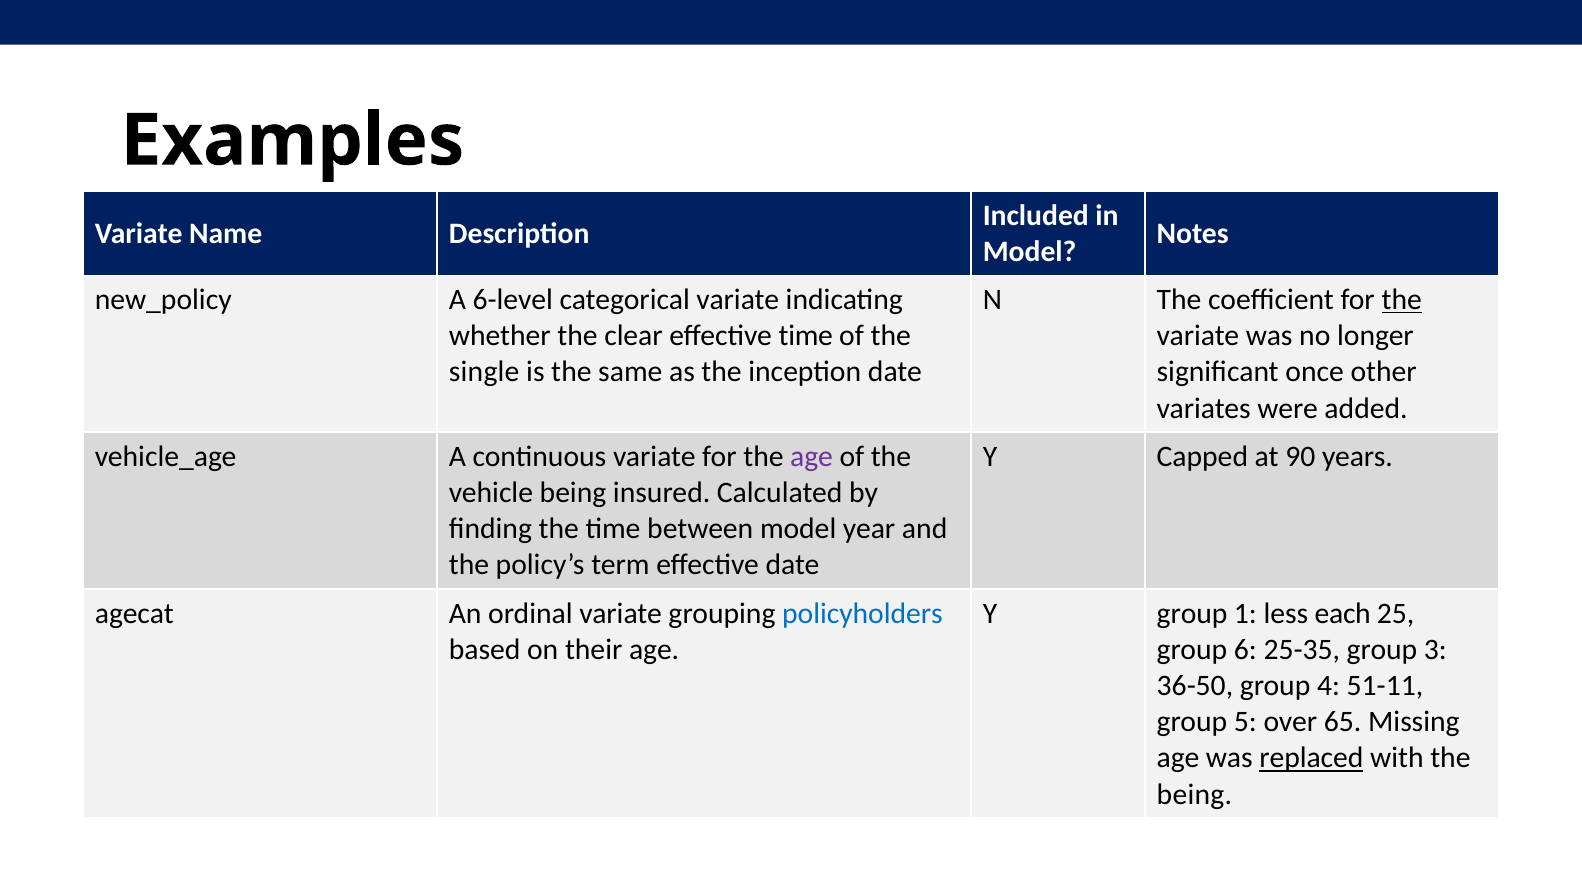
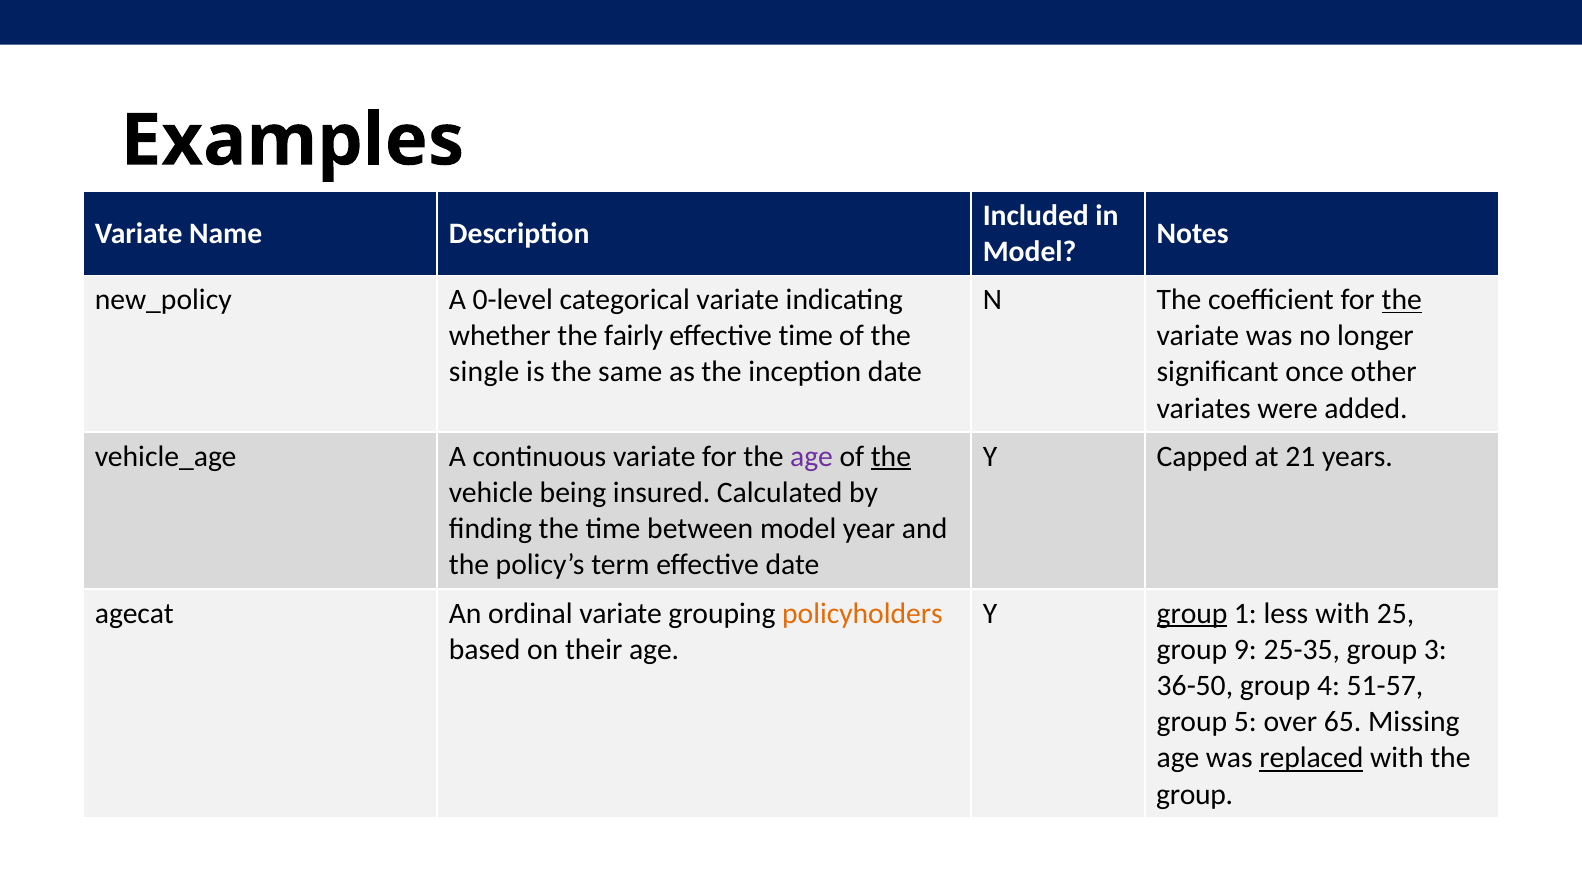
6-level: 6-level -> 0-level (513, 300)
clear: clear -> fairly (634, 336)
the underline: none -> present (891, 456)
90: 90 -> 21 (1300, 456)
policyholders colour: blue -> orange (862, 613)
group underline: none -> present (1192, 613)
less each: each -> with (1342, 613)
6: 6 -> 9 (1245, 649)
51-11: 51-11 -> 51-57 (1385, 686)
being: being -> group (1195, 794)
